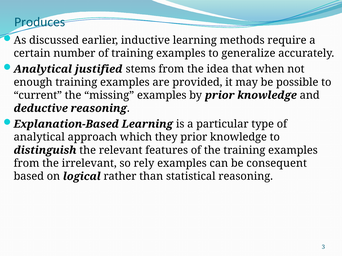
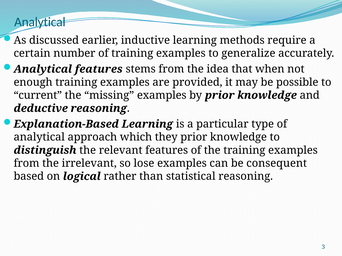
Produces: Produces -> Analytical (40, 22)
Analytical justified: justified -> features (99, 69)
rely: rely -> lose (144, 164)
